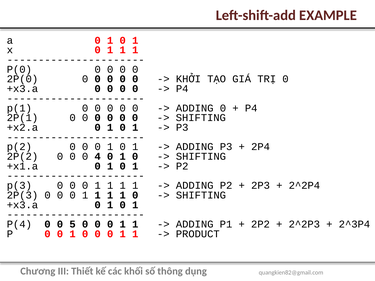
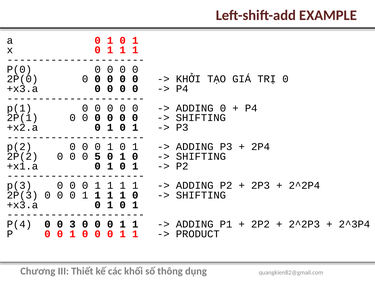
4: 4 -> 5 (98, 157)
5: 5 -> 3 (73, 224)
